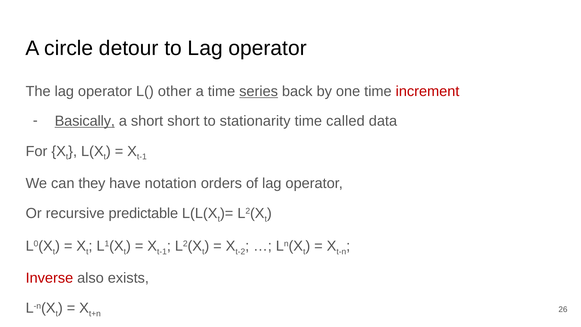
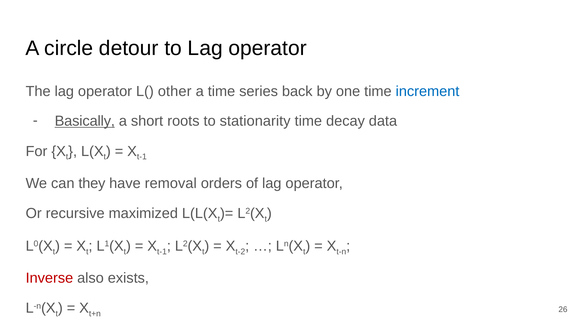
series underline: present -> none (259, 91)
increment colour: red -> blue (428, 91)
short short: short -> roots (183, 121)
called: called -> decay (346, 121)
notation: notation -> removal (171, 183)
predictable: predictable -> maximized (143, 213)
